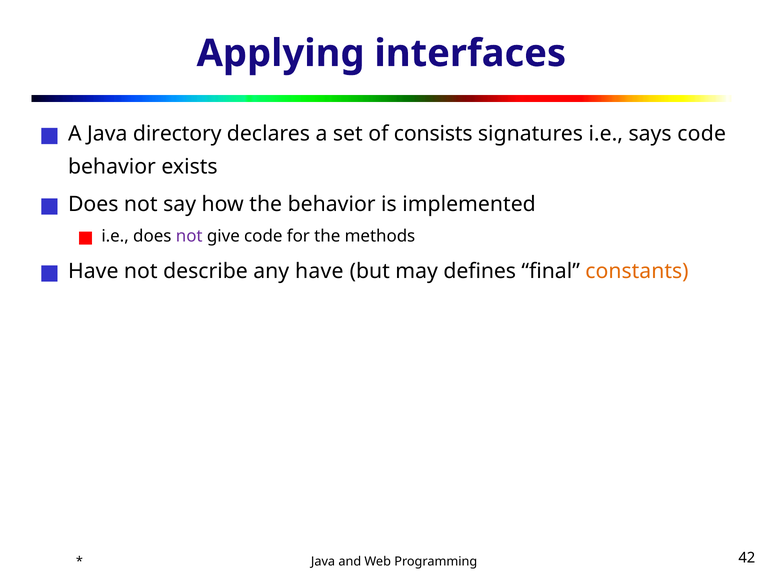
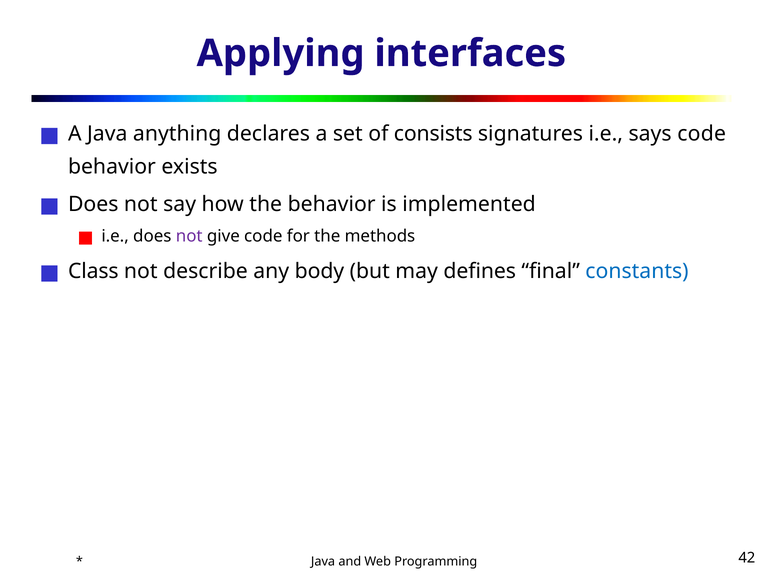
directory: directory -> anything (177, 134)
Have: Have -> Class (93, 271)
any have: have -> body (319, 271)
constants colour: orange -> blue (637, 271)
